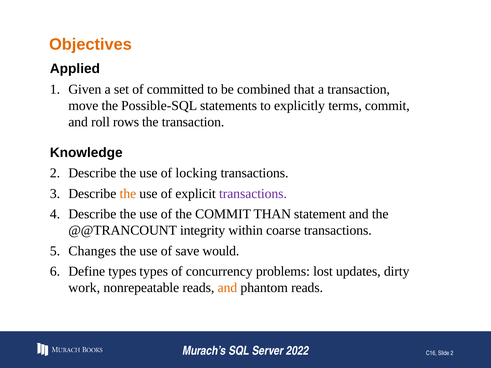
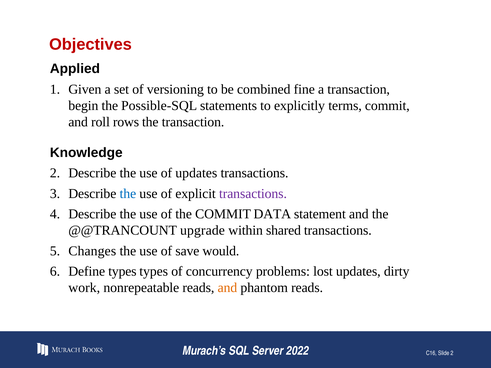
Objectives colour: orange -> red (90, 45)
committed: committed -> versioning (175, 89)
that: that -> fine (304, 89)
move: move -> begin (83, 106)
of locking: locking -> updates (196, 173)
the colour: orange -> blue (128, 194)
THAN: THAN -> DATA (272, 214)
integrity: integrity -> upgrade (202, 231)
coarse: coarse -> shared (283, 231)
